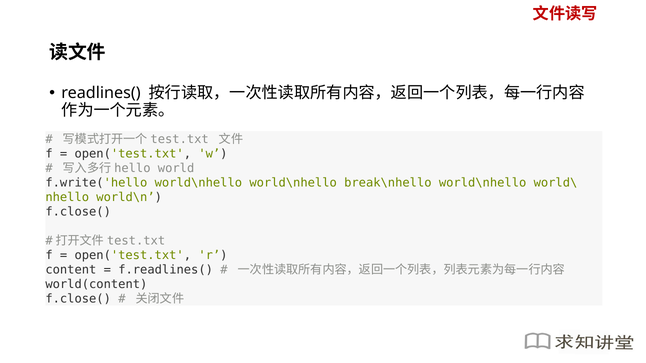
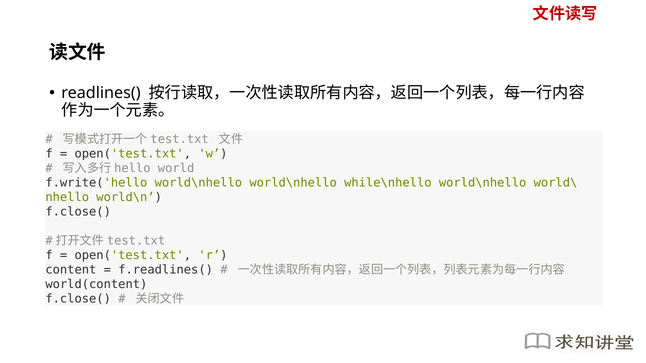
break\nhello: break\nhello -> while\nhello (388, 183)
